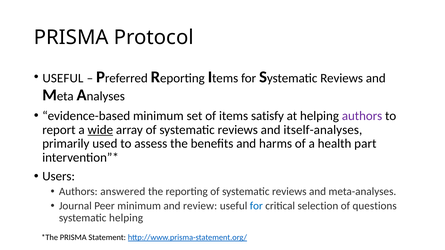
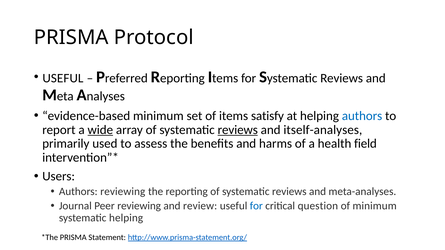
authors colour: purple -> blue (362, 116)
reviews underline: none -> present (238, 130)
part: part -> field (365, 144)
Authors answered: answered -> reviewing (123, 192)
Peer minimum: minimum -> reviewing (139, 206)
selection: selection -> question (318, 206)
of questions: questions -> minimum (375, 206)
